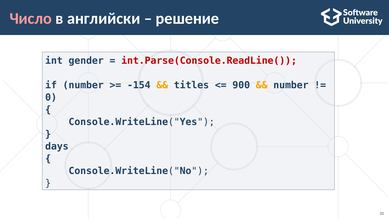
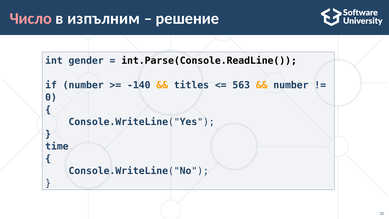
английски: английски -> изпълним (104, 18)
int.Parse(Console.ReadLine( colour: red -> black (209, 61)
-154: -154 -> -140 (139, 85)
900: 900 -> 563 (241, 85)
days: days -> time (57, 146)
